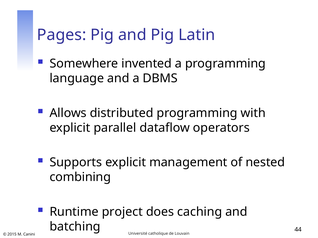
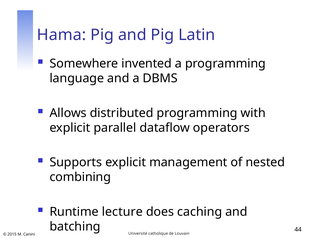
Pages: Pages -> Hama (62, 35)
project: project -> lecture (122, 212)
